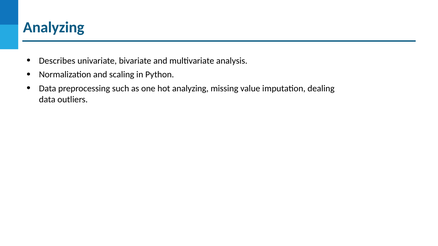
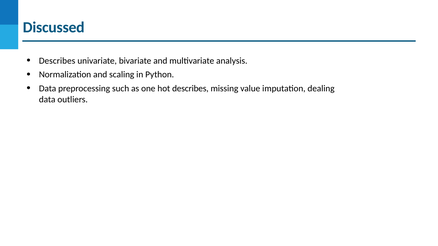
Analyzing: Analyzing -> Discussed (54, 27)
hot analyzing: analyzing -> describes (190, 89)
